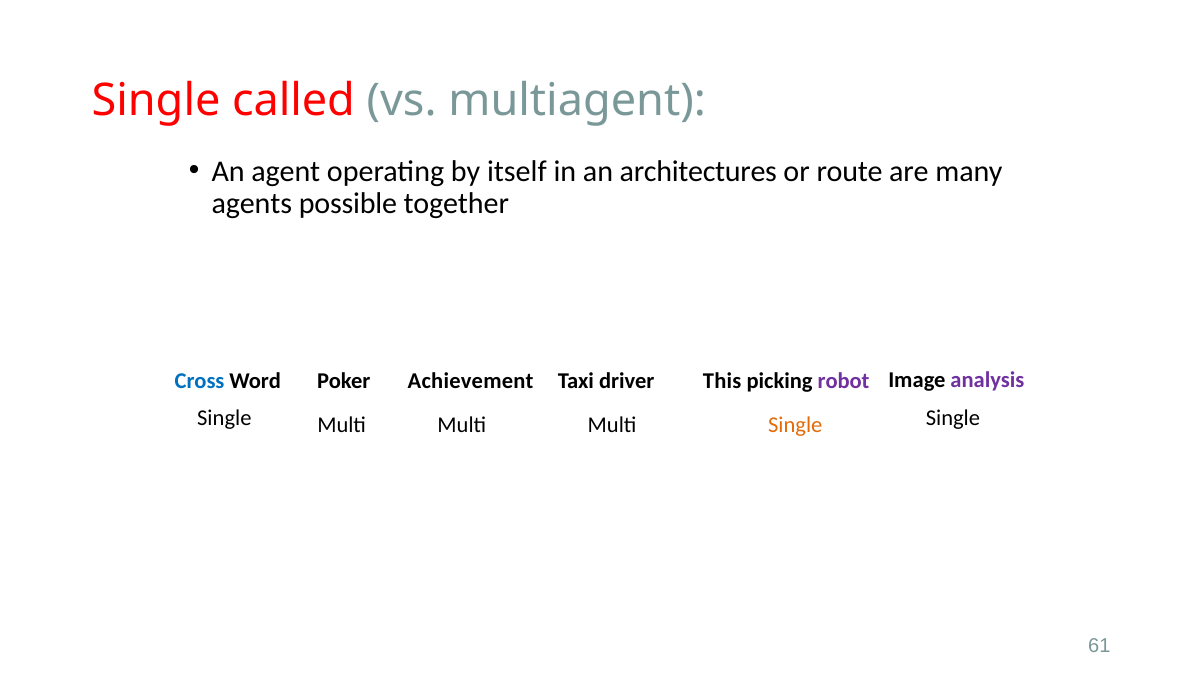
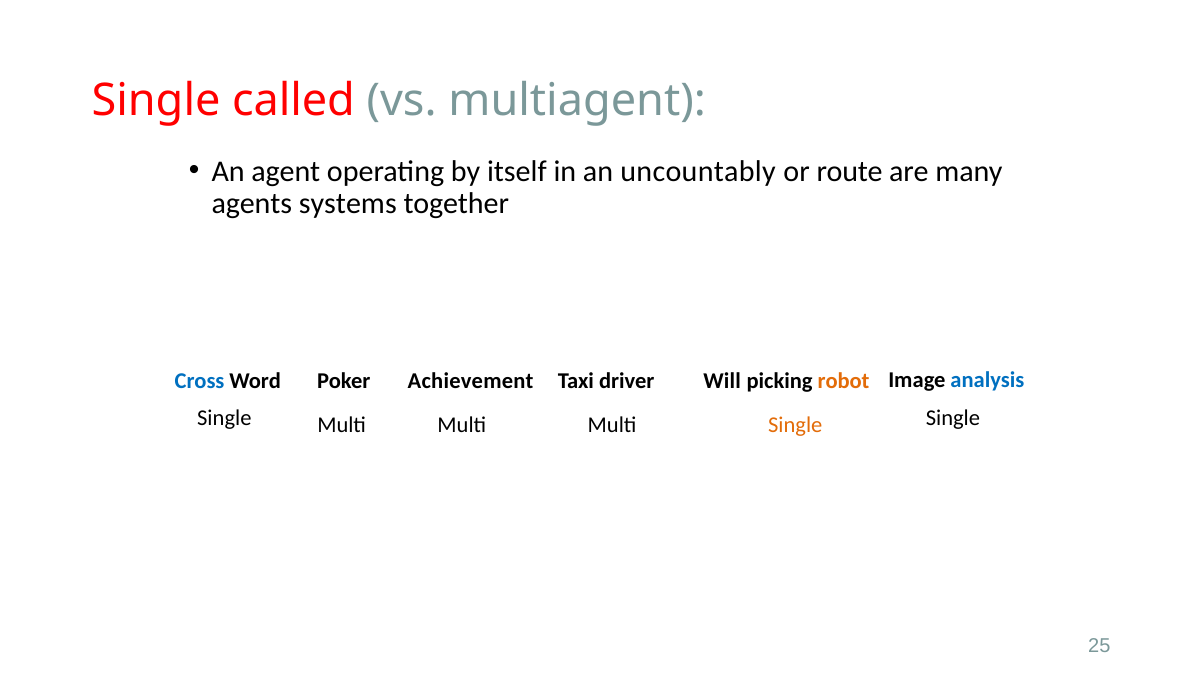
architectures: architectures -> uncountably (698, 171)
possible: possible -> systems (348, 204)
This: This -> Will (722, 381)
robot colour: purple -> orange (844, 381)
analysis colour: purple -> blue (987, 380)
61: 61 -> 25 (1099, 646)
